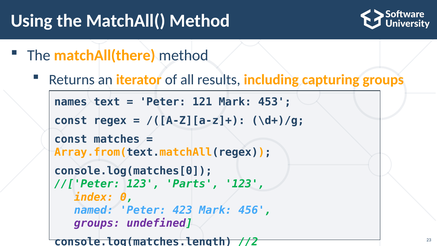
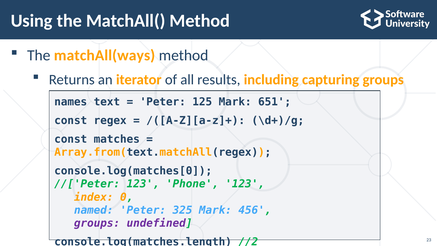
matchAll(there: matchAll(there -> matchAll(ways (105, 55)
121: 121 -> 125 (202, 102)
453: 453 -> 651 (275, 102)
Parts: Parts -> Phone (192, 184)
423: 423 -> 325 (183, 210)
